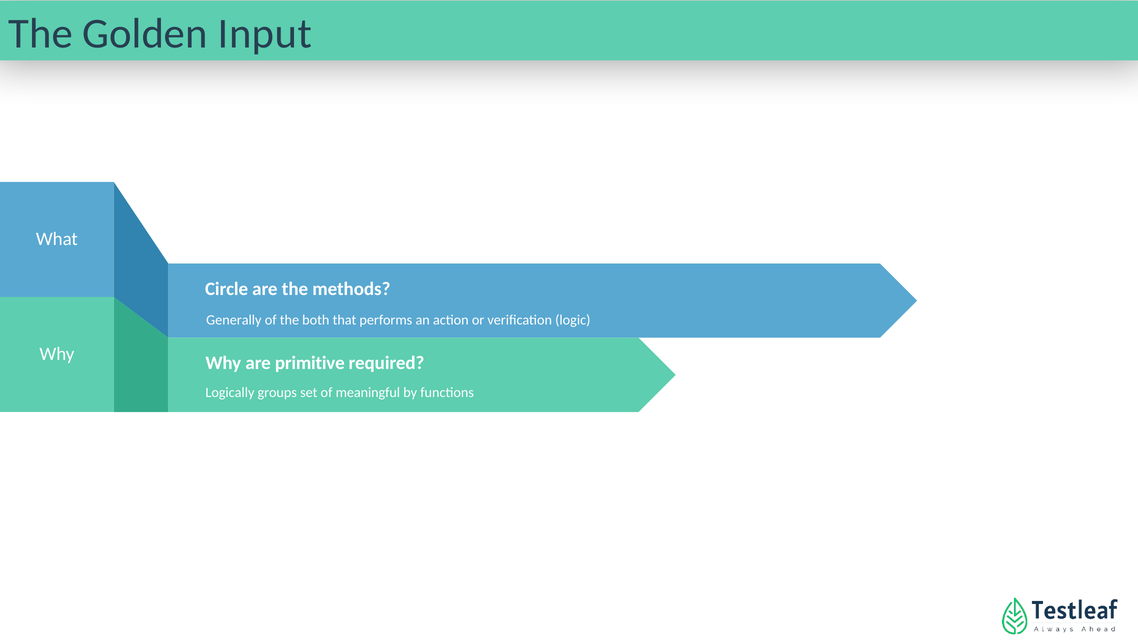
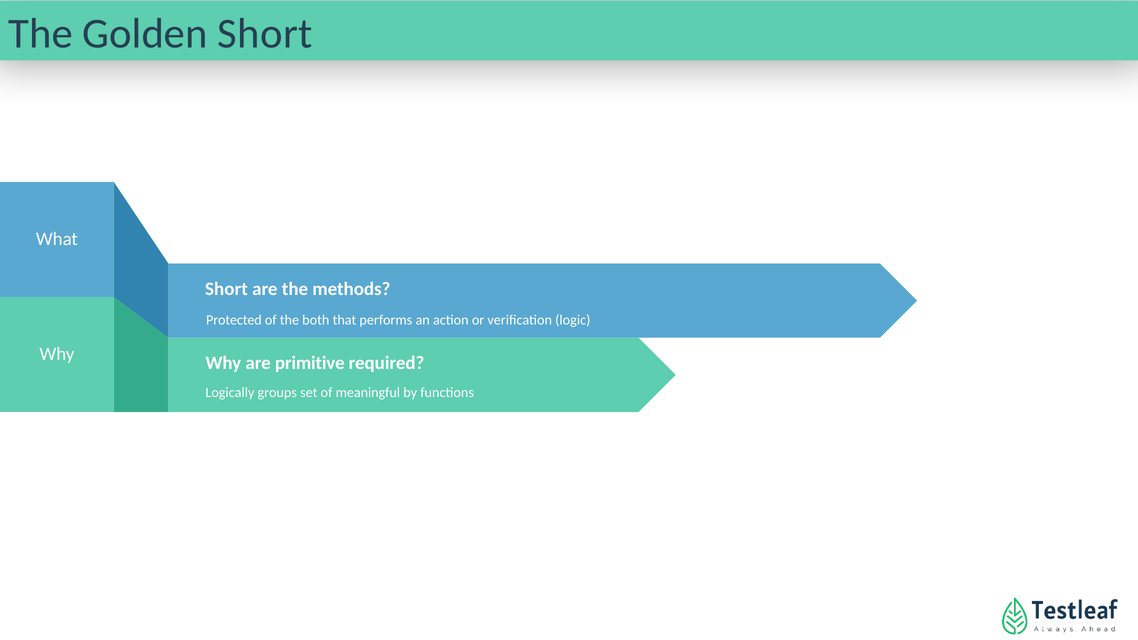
Golden Input: Input -> Short (265, 34)
Circle: Circle -> Short (226, 289)
Generally: Generally -> Protected (234, 320)
